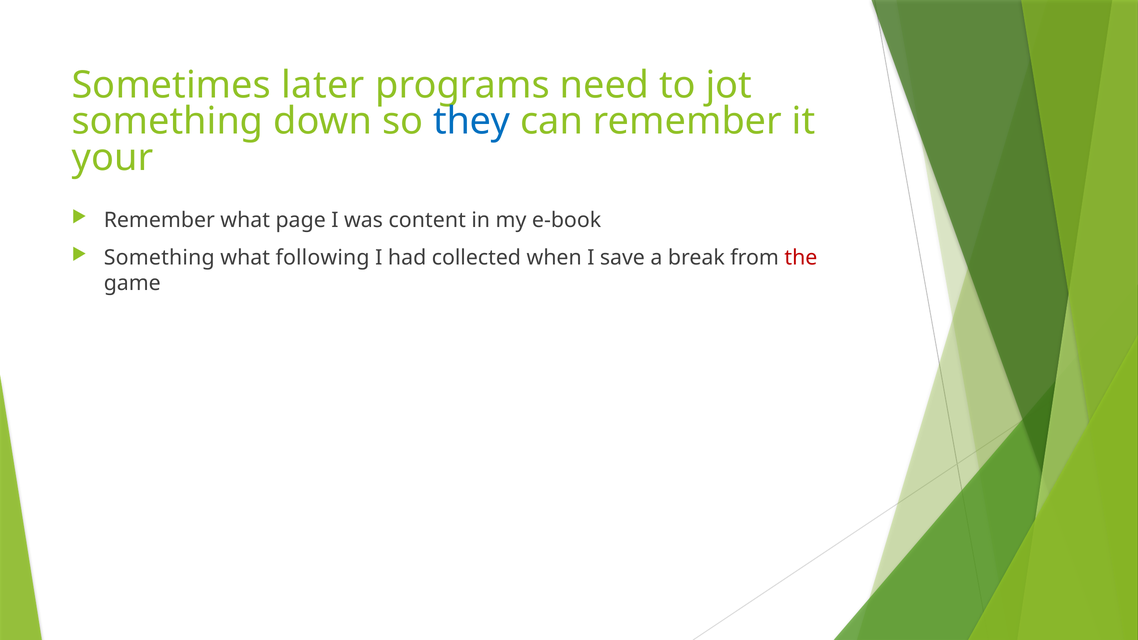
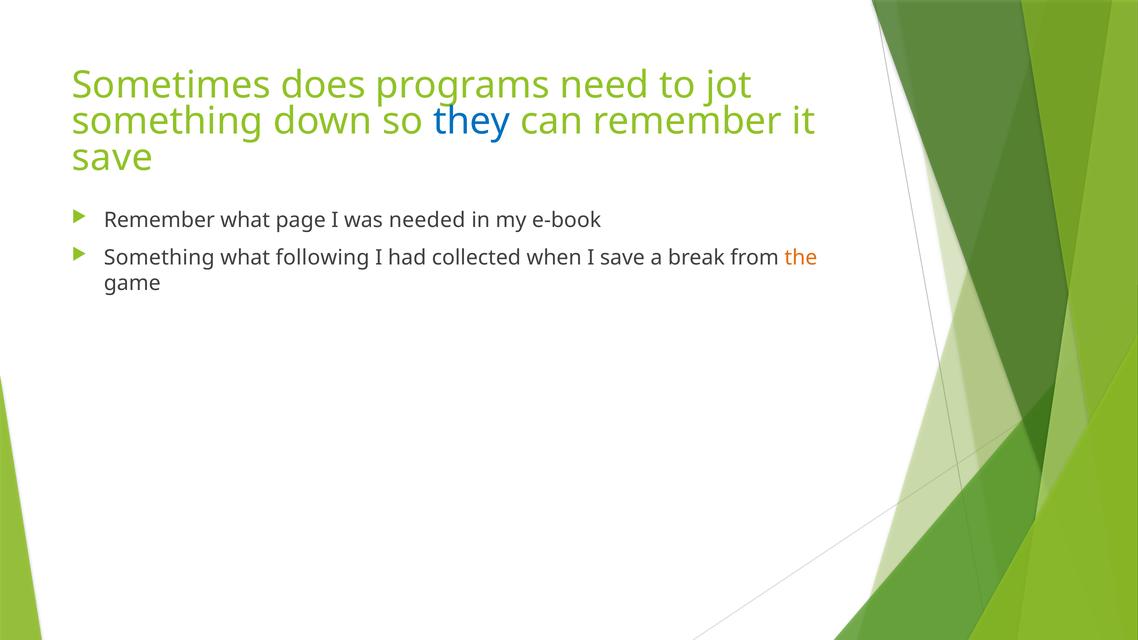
later: later -> does (323, 85)
your: your -> save (112, 158)
content: content -> needed (427, 220)
the colour: red -> orange (801, 258)
